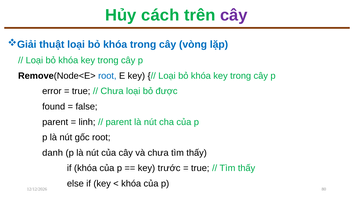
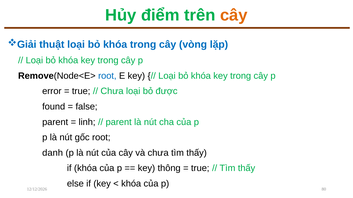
cách: cách -> điểm (160, 15)
cây colour: purple -> orange (234, 15)
trước: trước -> thông (169, 169)
